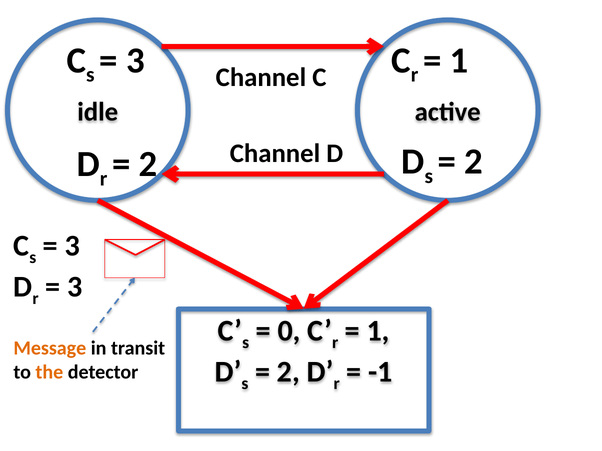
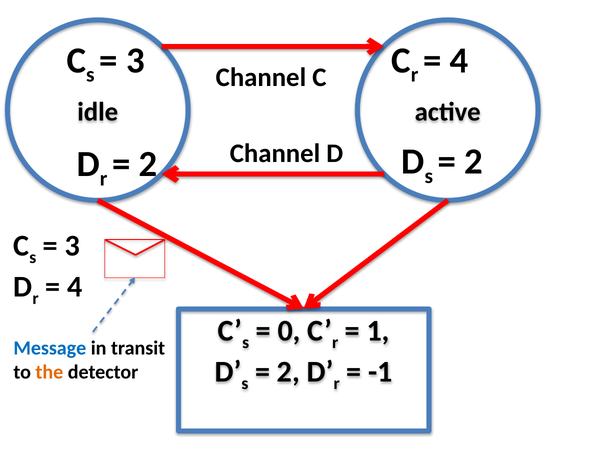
1: 1 -> 4 (459, 61)
3: 3 -> 4 (75, 287)
Message colour: orange -> blue (50, 349)
